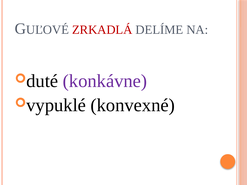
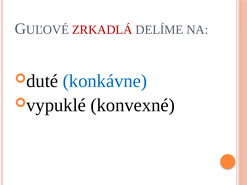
konkávne colour: purple -> blue (105, 81)
